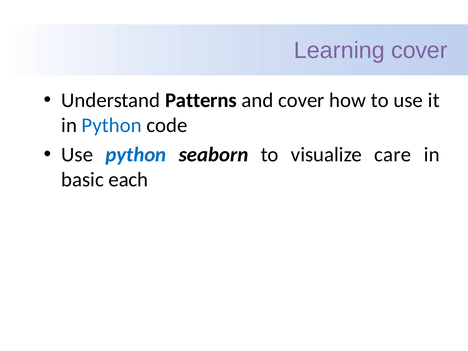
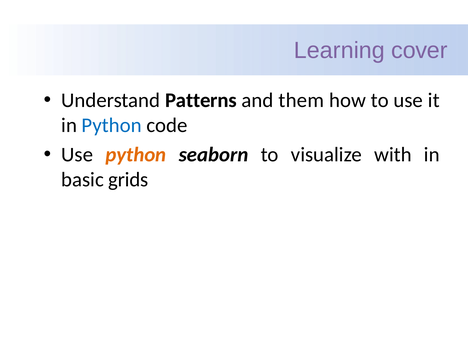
and cover: cover -> them (301, 100)
python colour: blue -> orange (136, 155)
care: care -> with (393, 155)
each: each -> grids (128, 180)
